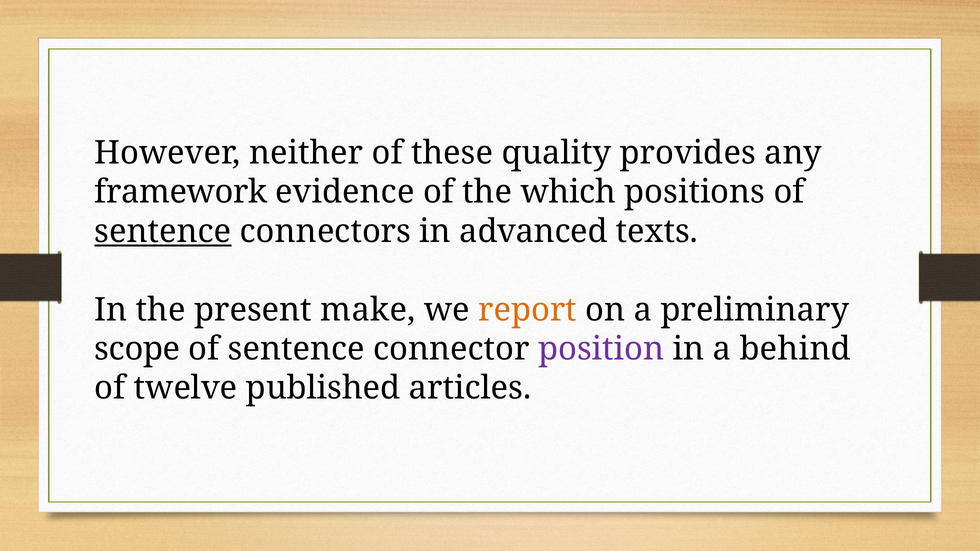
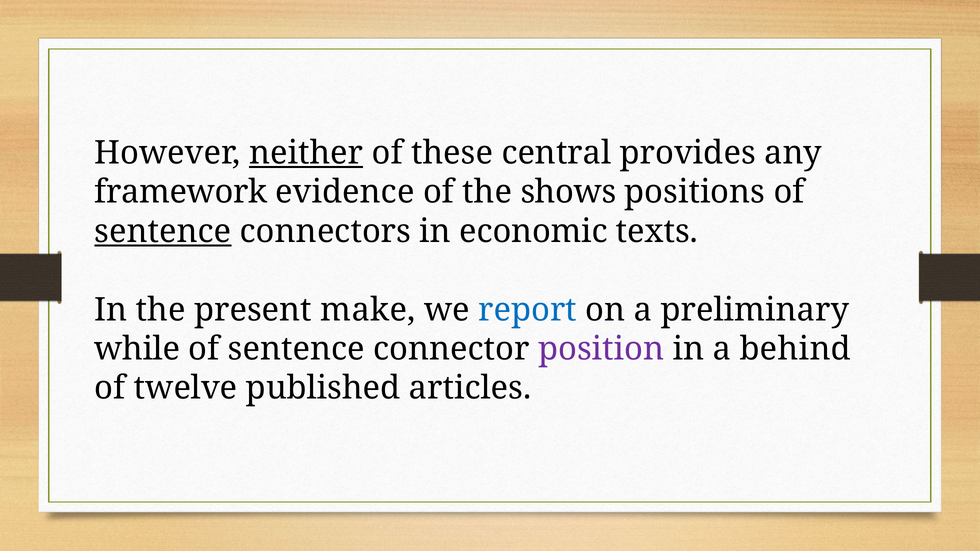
neither underline: none -> present (306, 153)
quality: quality -> central (556, 153)
which: which -> shows (568, 192)
advanced: advanced -> economic (534, 232)
report colour: orange -> blue (528, 310)
scope: scope -> while (137, 349)
